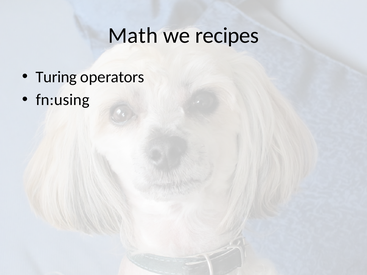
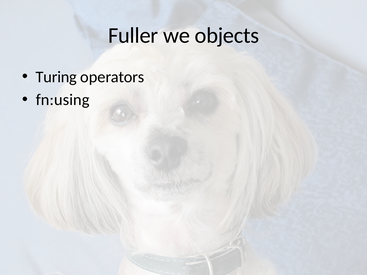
Math: Math -> Fuller (133, 36)
recipes: recipes -> objects (227, 36)
